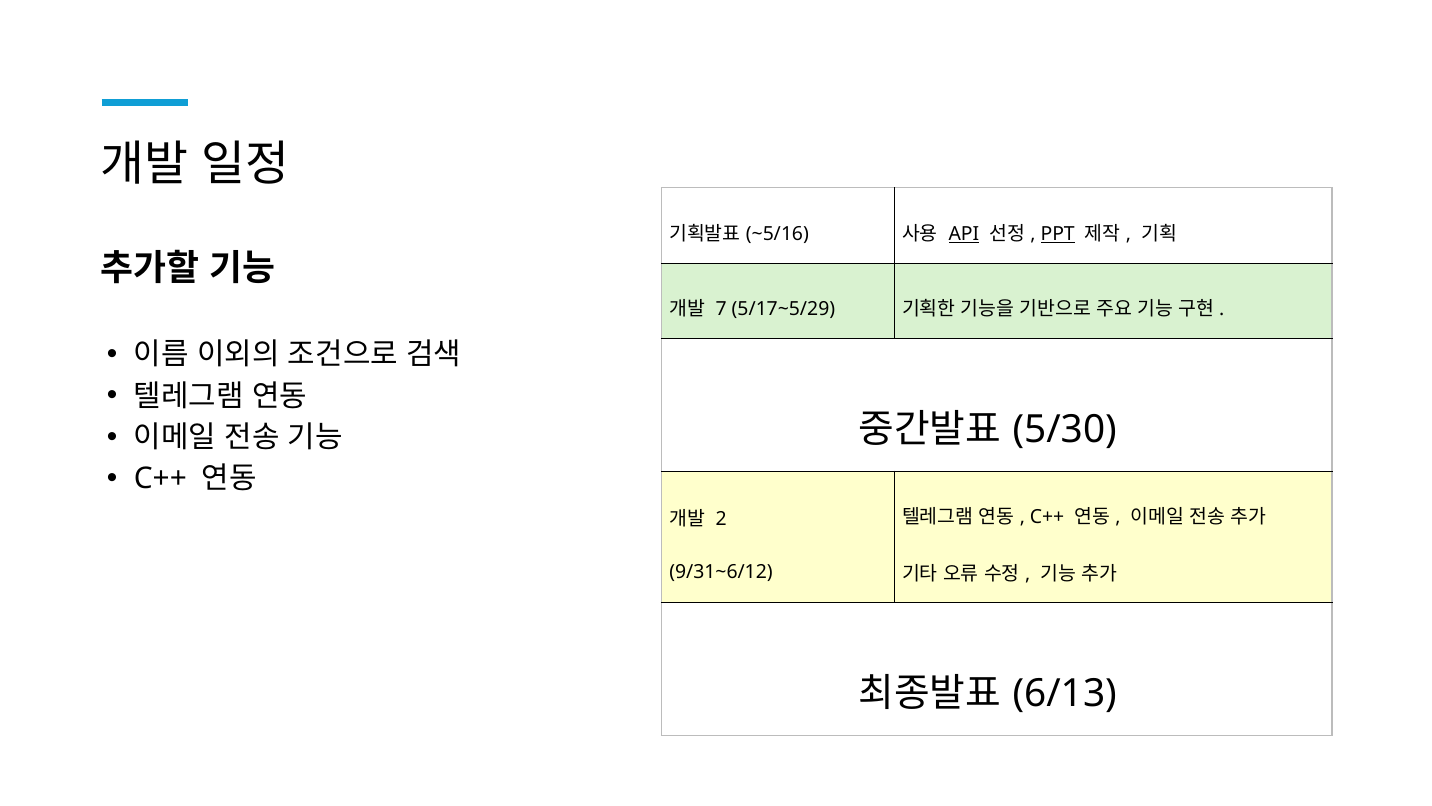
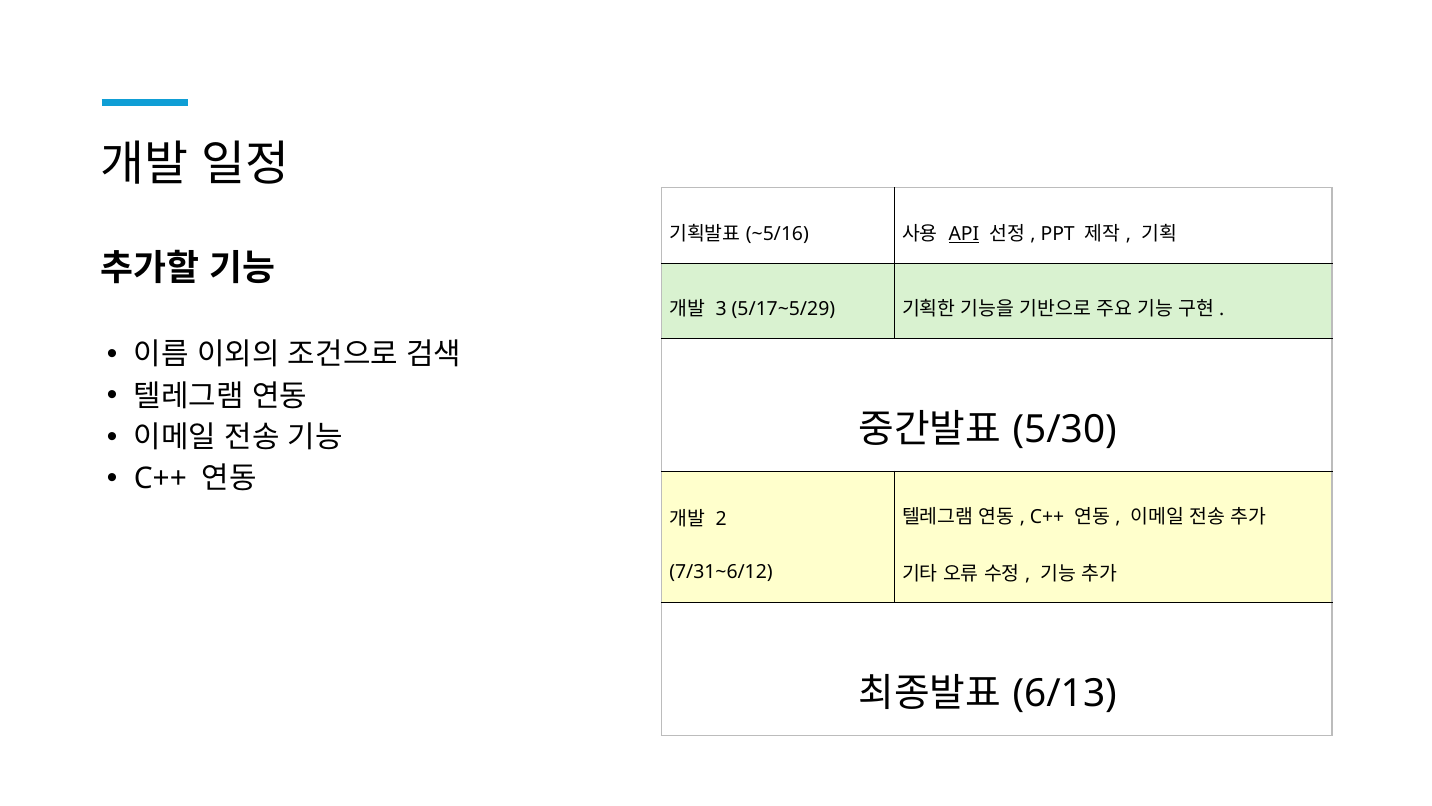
PPT underline: present -> none (1058, 234)
7: 7 -> 3 (721, 309)
9/31~6/12: 9/31~6/12 -> 7/31~6/12 (721, 572)
